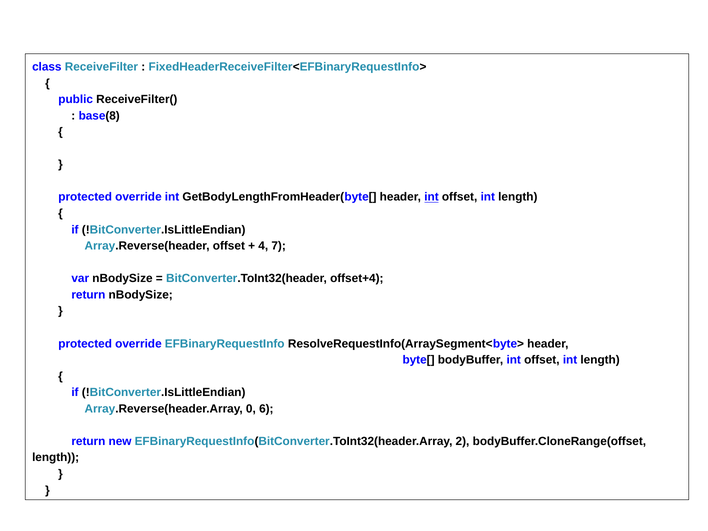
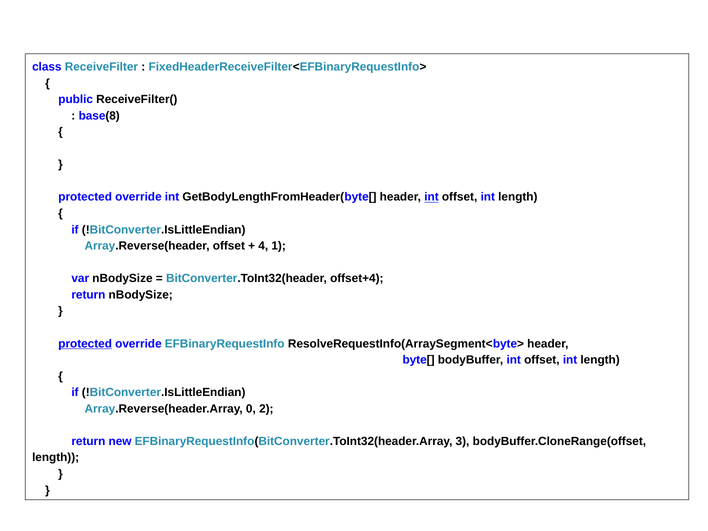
7: 7 -> 1 (279, 246)
protected underline: none -> present (85, 344)
6: 6 -> 2 (266, 409)
2: 2 -> 3 (462, 441)
